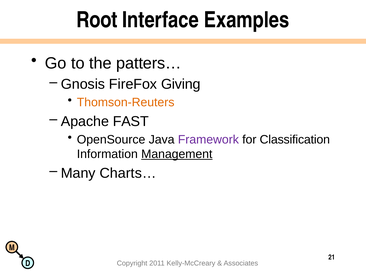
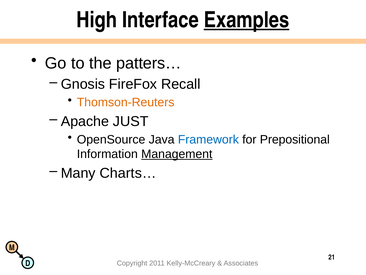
Root: Root -> High (97, 20)
Examples underline: none -> present (247, 20)
Giving: Giving -> Recall (181, 84)
FAST: FAST -> JUST (131, 121)
Framework colour: purple -> blue (208, 139)
Classification: Classification -> Prepositional (295, 139)
